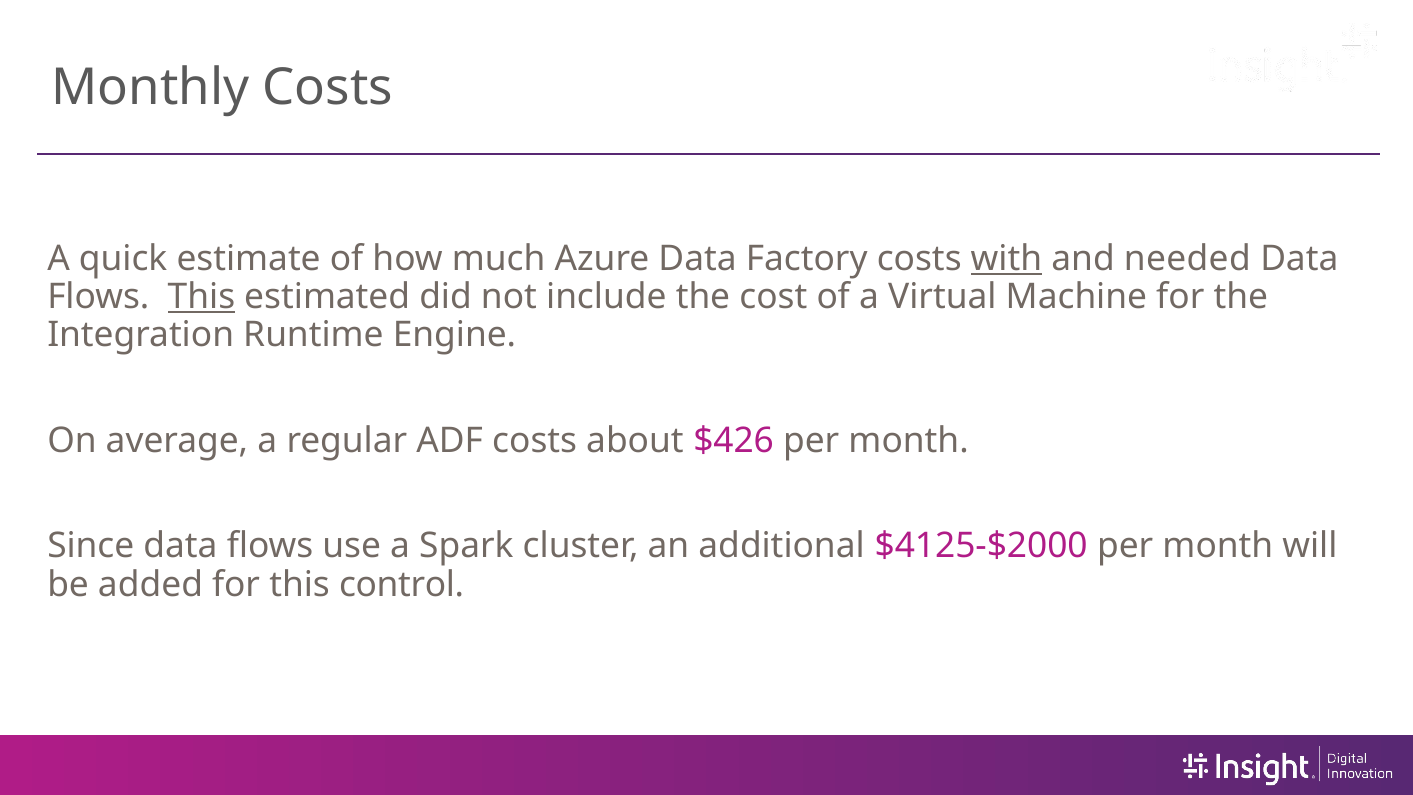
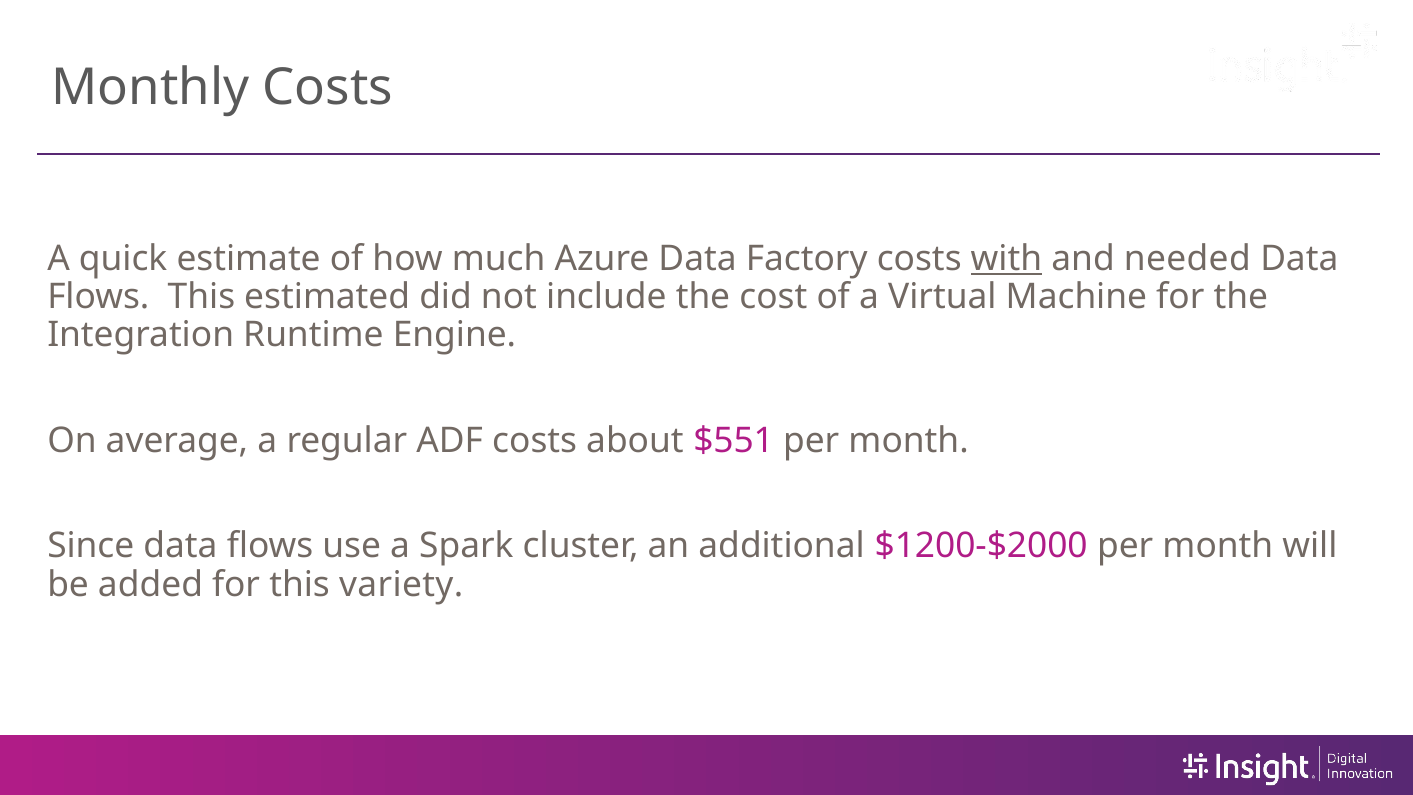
This underline: present -> none (201, 297)
$426: $426 -> $551 (734, 440)
$4125-$2000: $4125-$2000 -> $1200-$2000 (981, 546)
control: control -> variety (401, 584)
